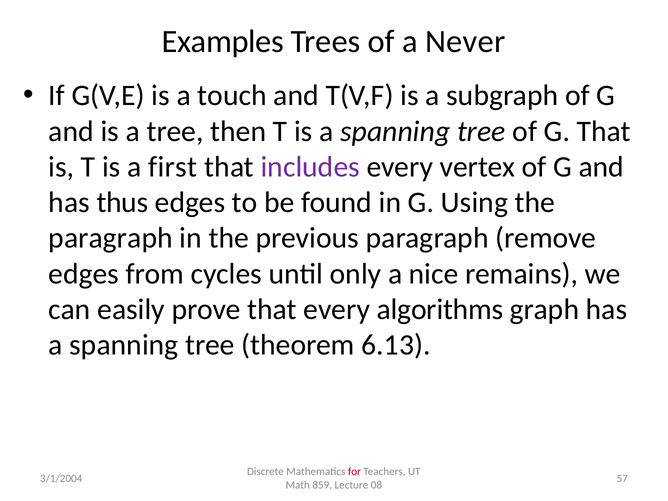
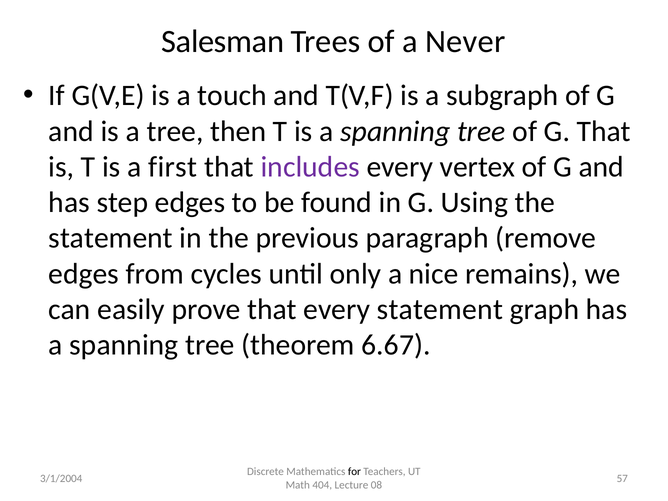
Examples: Examples -> Salesman (223, 42)
thus: thus -> step (122, 203)
paragraph: paragraph -> statement (111, 238)
every algorithms: algorithms -> statement (440, 309)
6.13: 6.13 -> 6.67 (396, 345)
for colour: red -> black (354, 472)
859: 859 -> 404 (322, 485)
